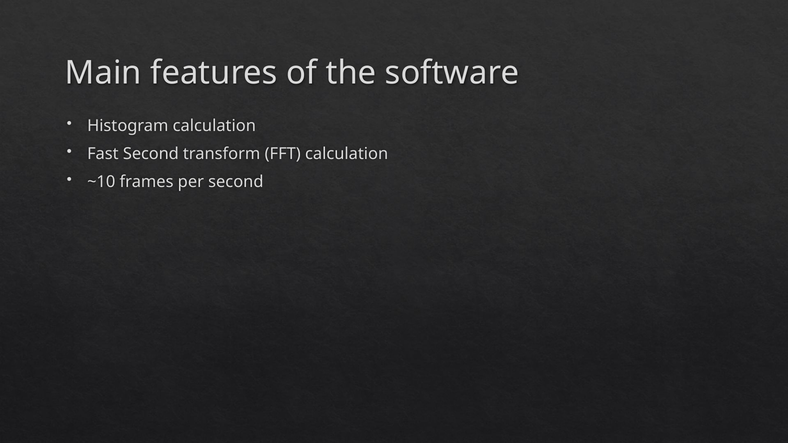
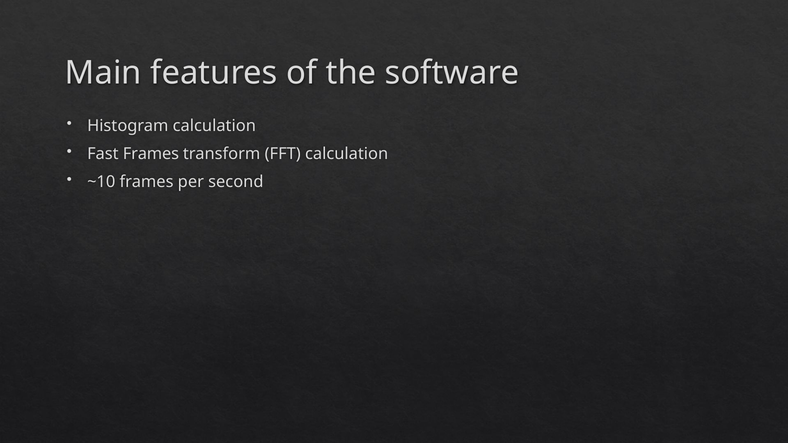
Fast Second: Second -> Frames (151, 154)
